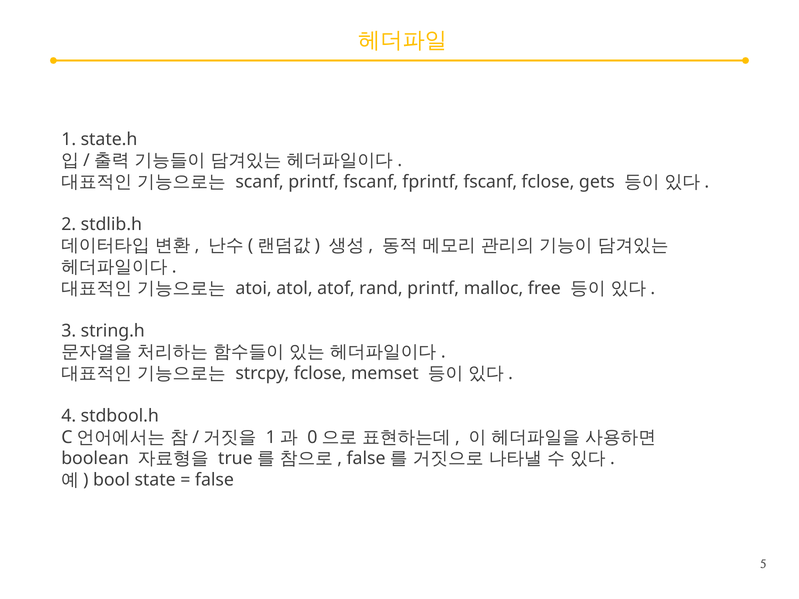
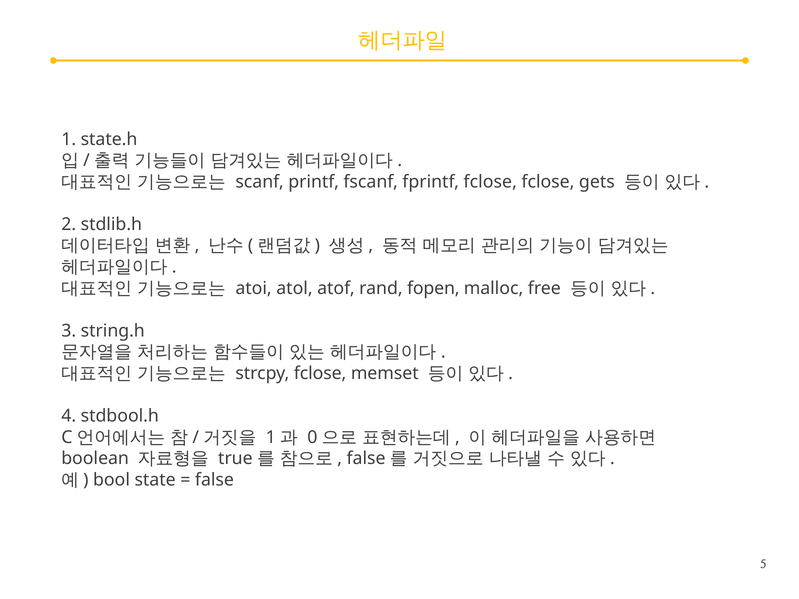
fprintf fscanf: fscanf -> fclose (490, 182)
rand printf: printf -> fopen (433, 288)
